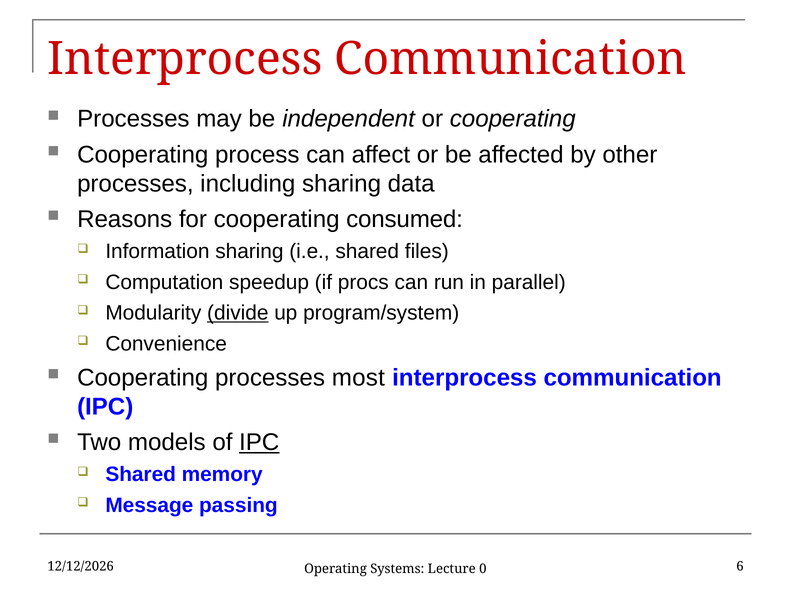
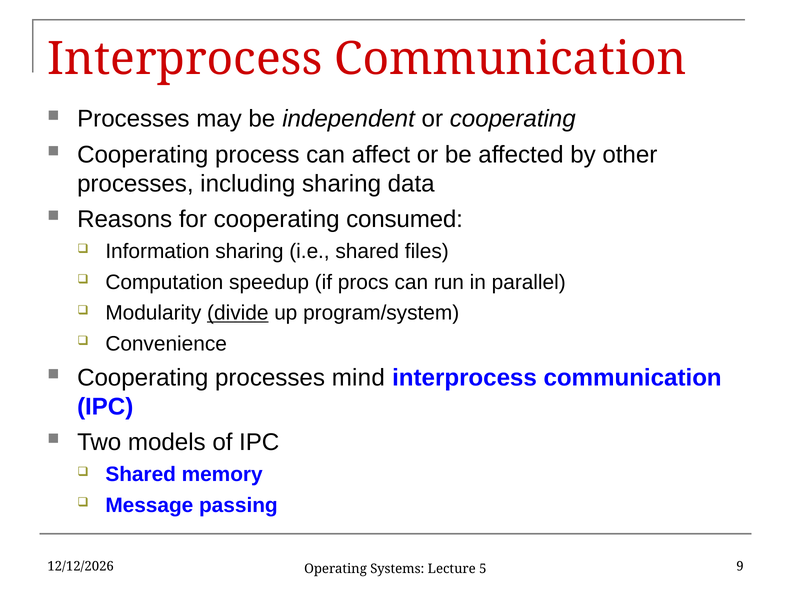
most: most -> mind (358, 378)
IPC underline: present -> none (259, 442)
6: 6 -> 9 (740, 567)
0: 0 -> 5 (483, 569)
